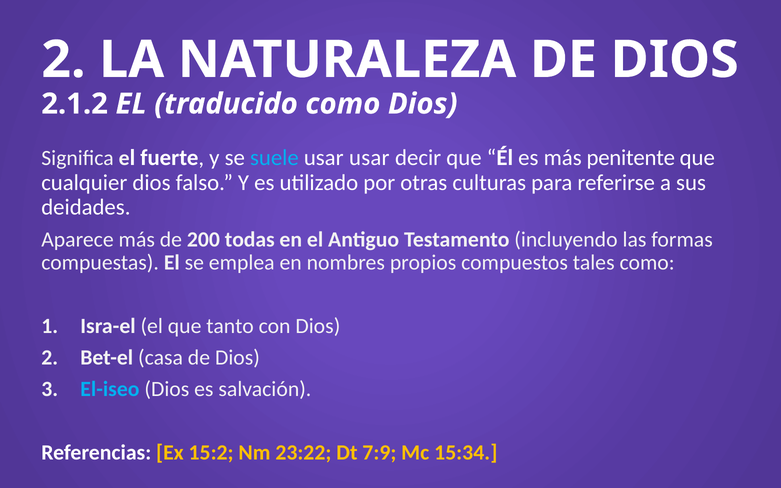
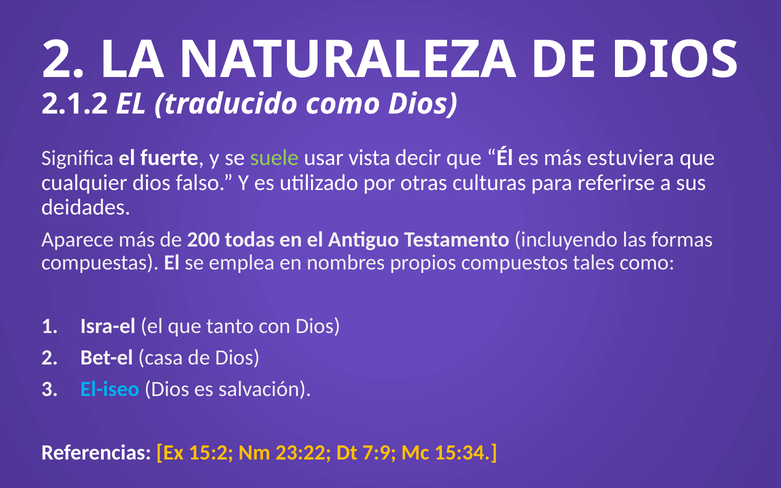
suele colour: light blue -> light green (274, 158)
usar usar: usar -> vista (370, 158)
penitente: penitente -> estuviera (631, 158)
